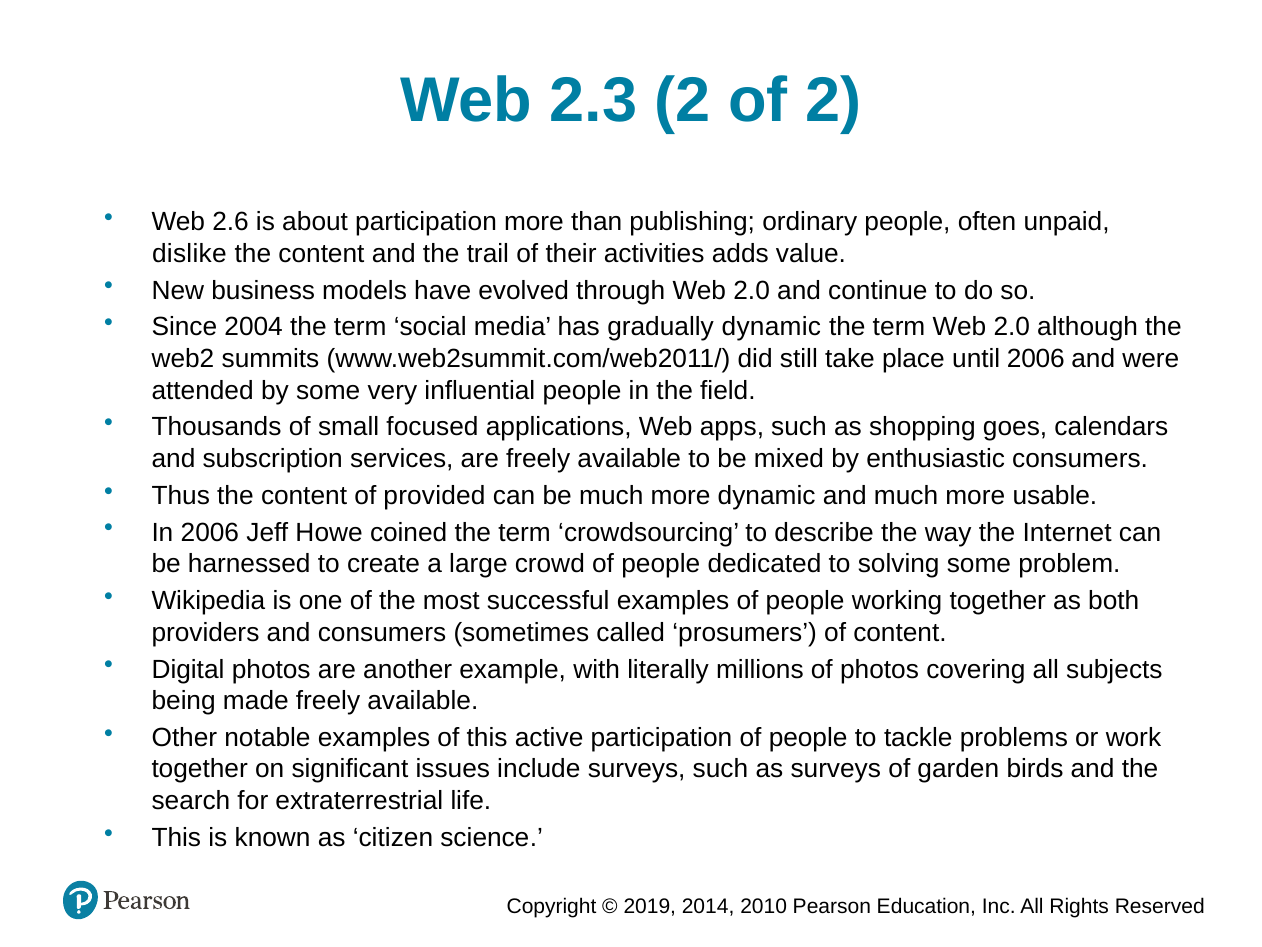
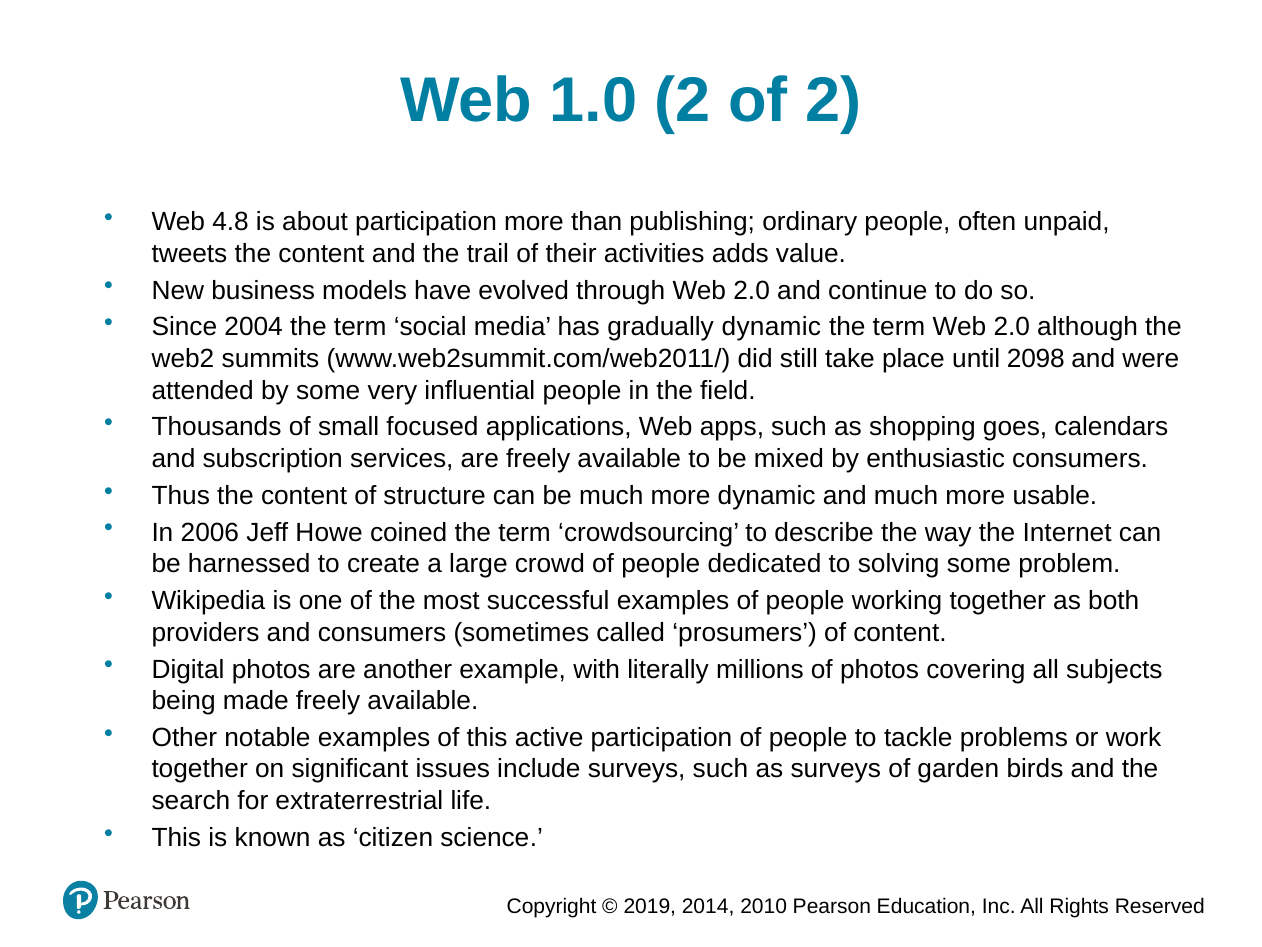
2.3: 2.3 -> 1.0 (593, 100)
2.6: 2.6 -> 4.8 (231, 222)
dislike: dislike -> tweets (189, 254)
until 2006: 2006 -> 2098 (1036, 359)
provided: provided -> structure (435, 495)
